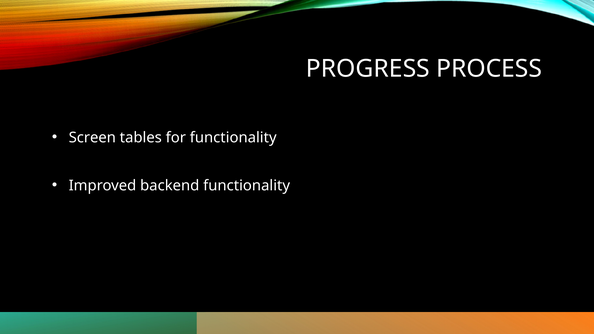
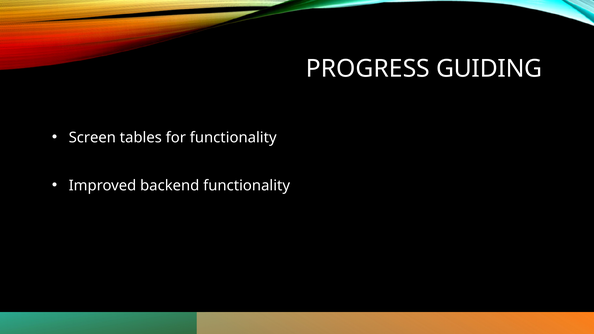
PROCESS: PROCESS -> GUIDING (489, 69)
